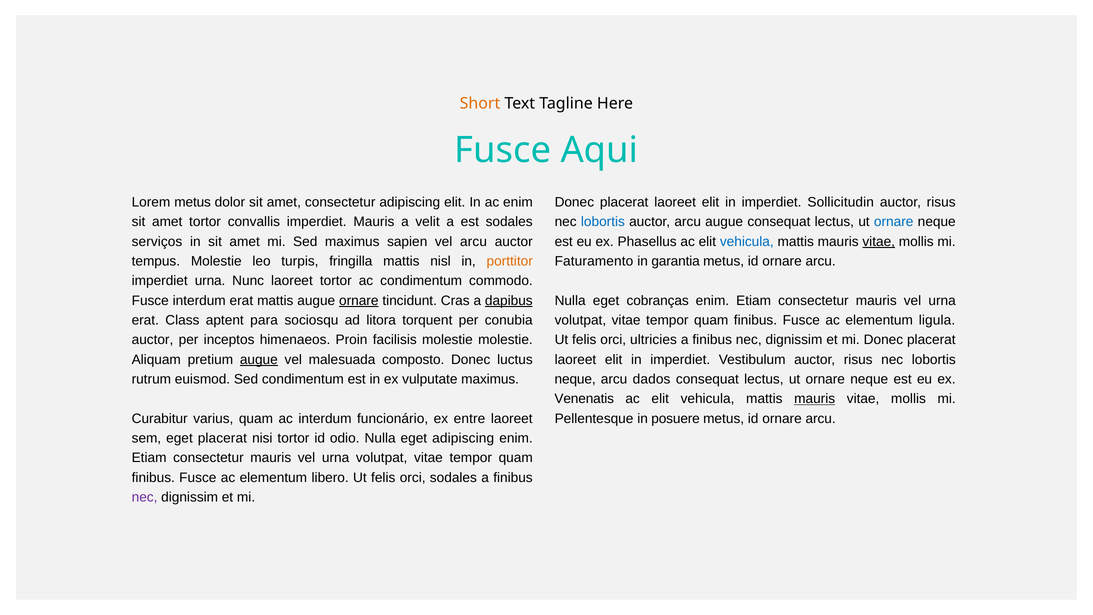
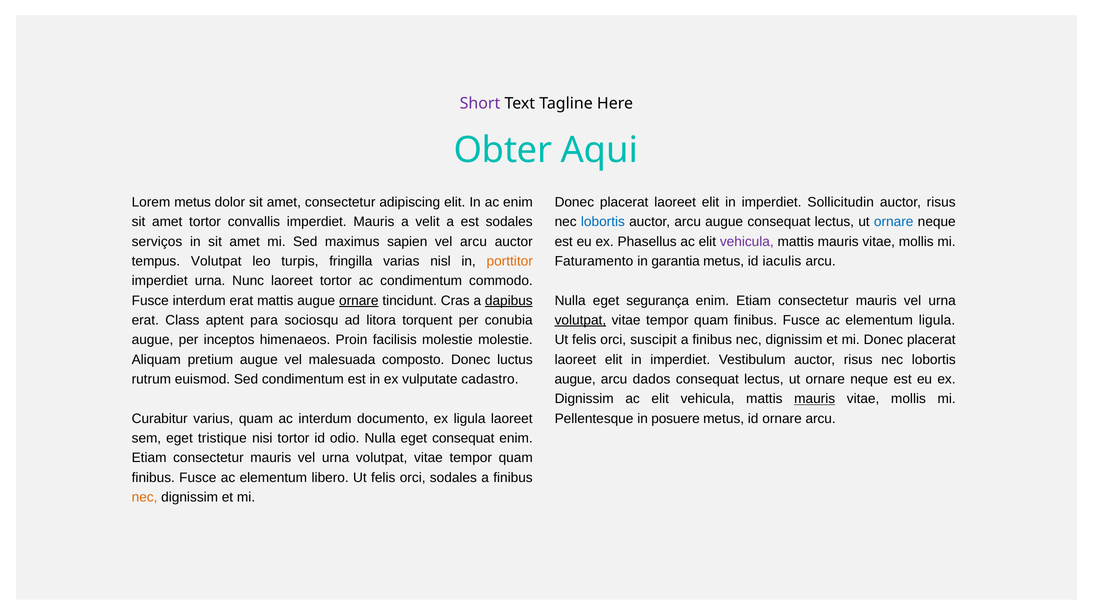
Short colour: orange -> purple (480, 103)
Fusce: Fusce -> Obter (503, 150)
vehicula colour: blue -> purple (747, 242)
vitae underline: present -> none (879, 242)
tempus Molestie: Molestie -> Volutpat (216, 261)
fringilla mattis: mattis -> varias (401, 261)
ornare: ornare -> iaculis (782, 261)
cobranças: cobranças -> segurança (658, 301)
volutpat underline: none -> present (580, 320)
auctor: auctor -> augue (153, 340)
ultricies: ultricies -> suscipit (653, 340)
augue underline: present -> none (259, 359)
vulputate maximus: maximus -> cadastro (490, 379)
neque: neque -> augue (575, 379)
Venenatis: Venenatis -> Dignissim (584, 399)
funcionário: funcionário -> documento (393, 418)
ex entre: entre -> ligula (470, 418)
eget placerat: placerat -> tristique (222, 438)
eget adipiscing: adipiscing -> consequat (463, 438)
nec colour: purple -> orange (145, 497)
